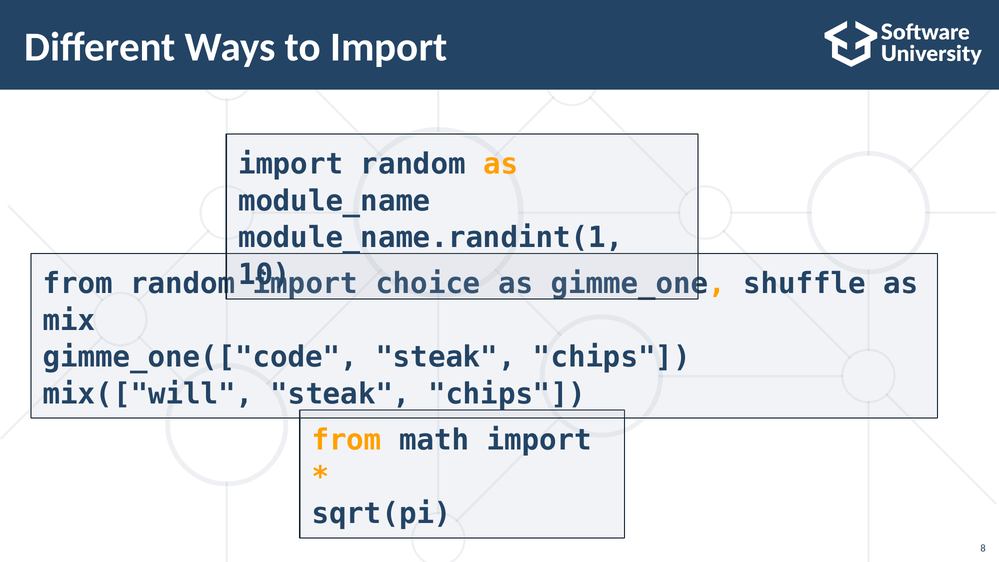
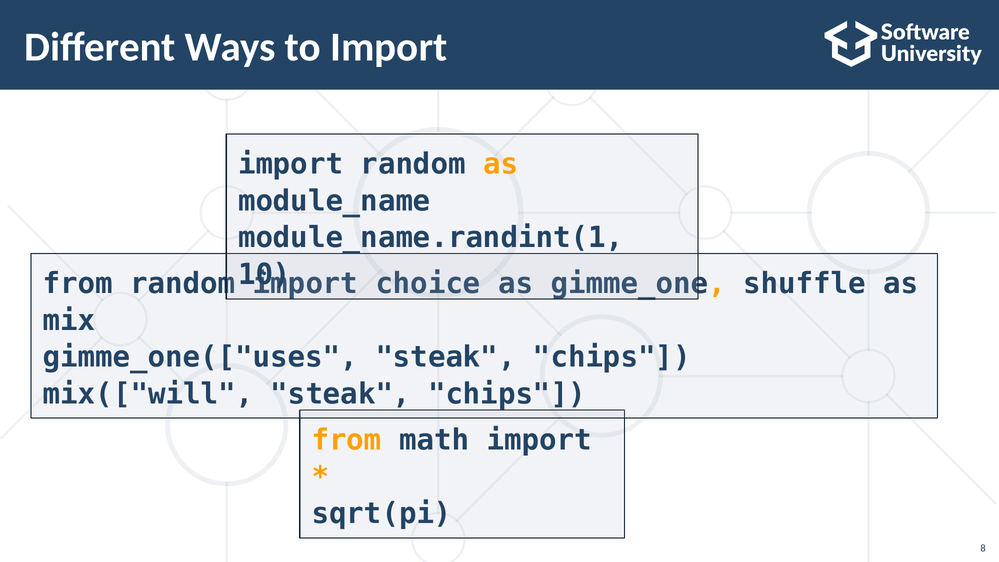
gimme_one(["code: gimme_one(["code -> gimme_one(["uses (201, 357)
